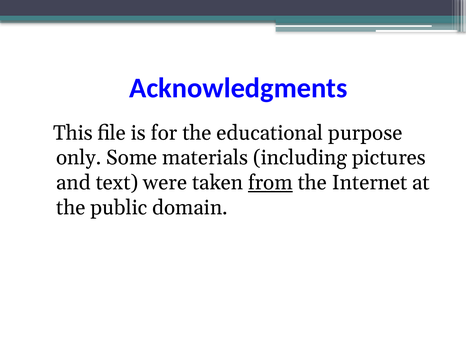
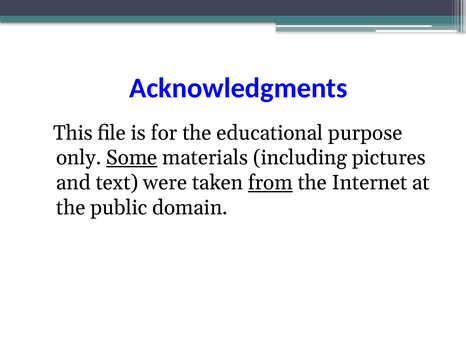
Some underline: none -> present (132, 158)
